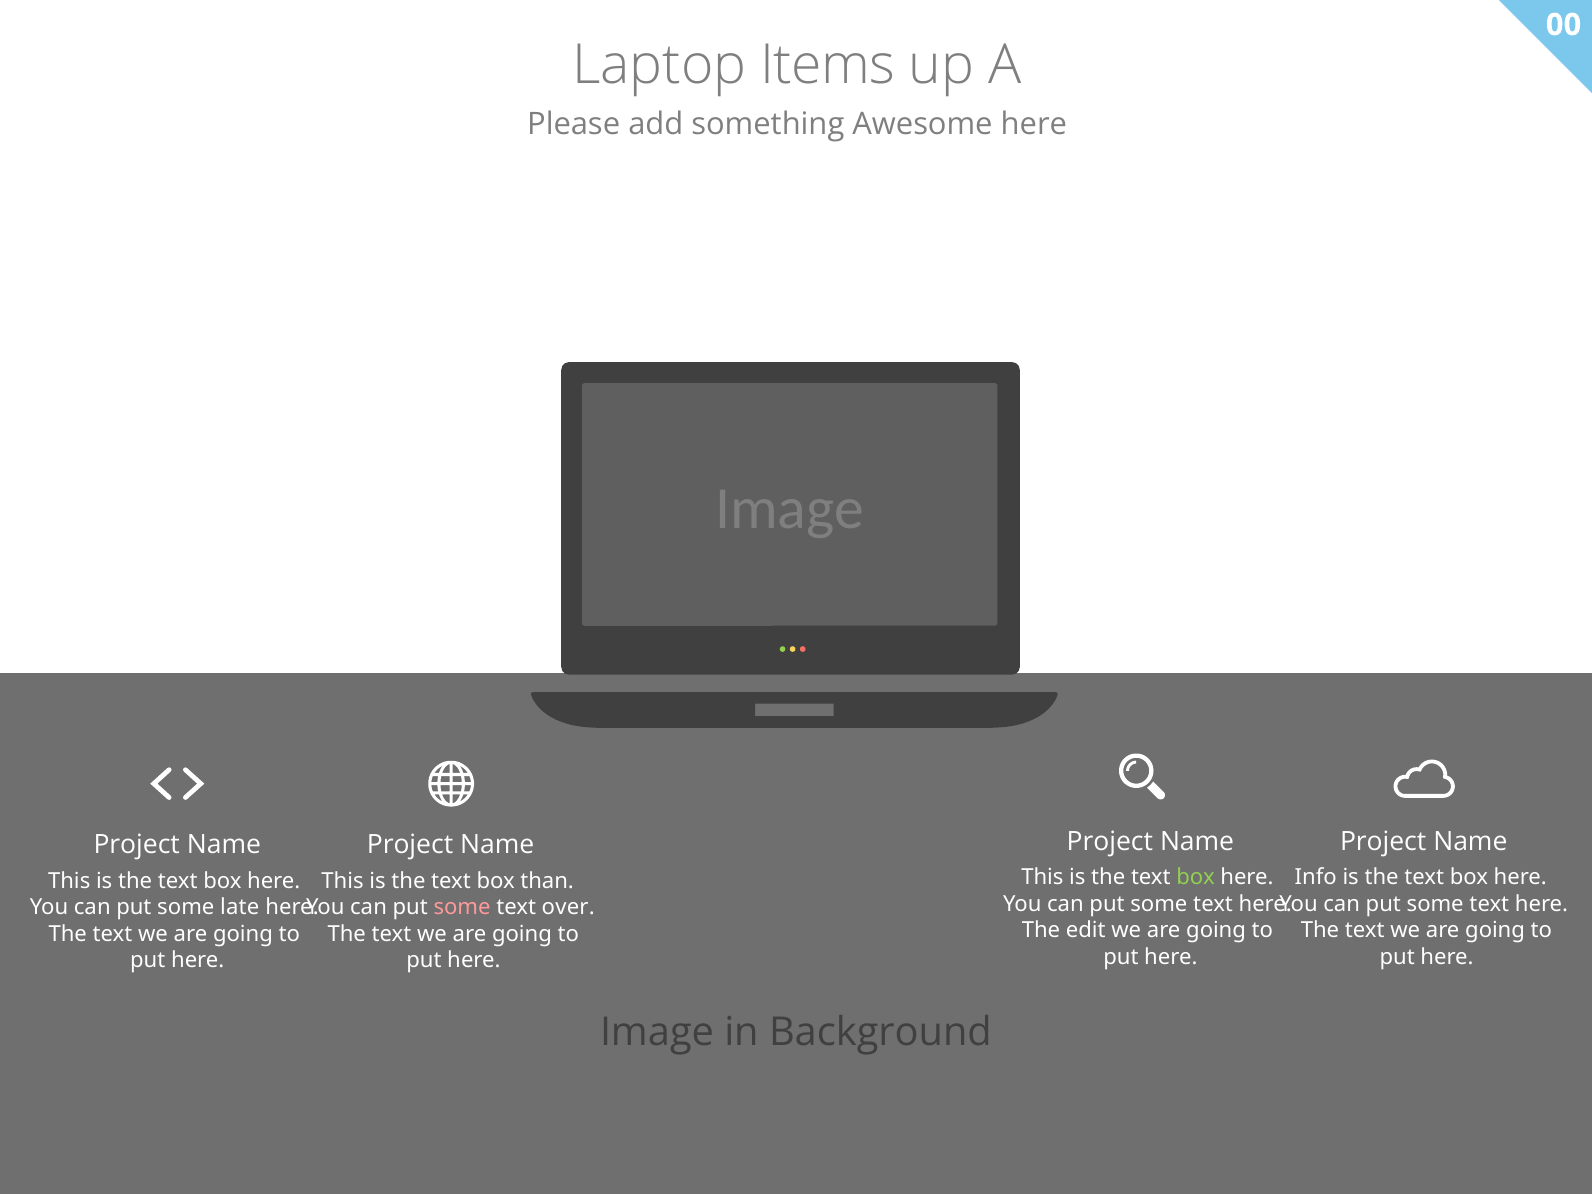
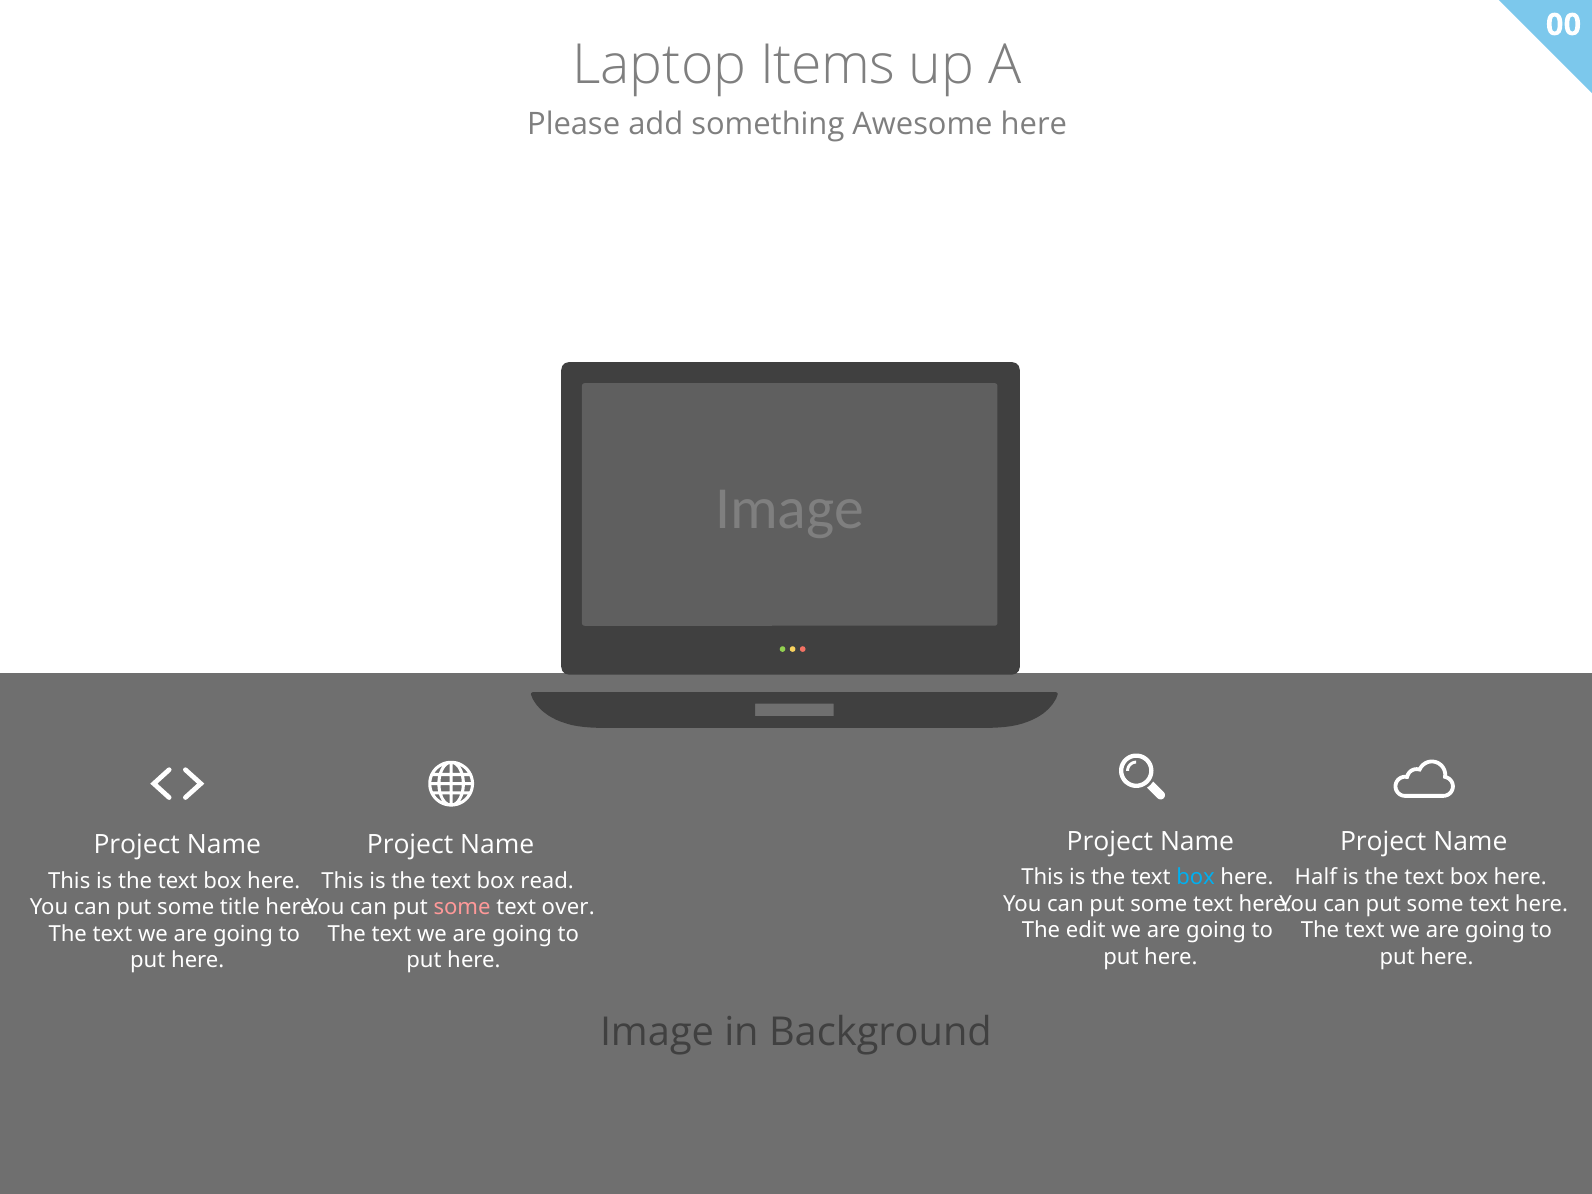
box colour: light green -> light blue (1196, 877)
Info: Info -> Half (1316, 877)
than: than -> read (547, 881)
late: late -> title (240, 907)
